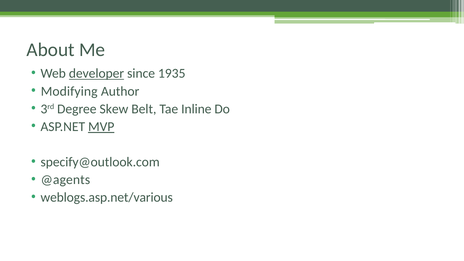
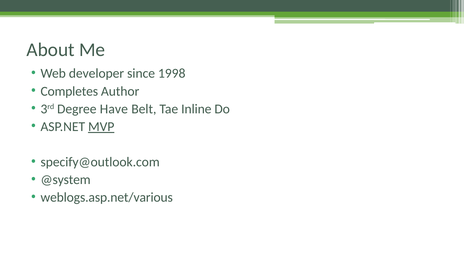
developer underline: present -> none (96, 74)
1935: 1935 -> 1998 (172, 74)
Modifying: Modifying -> Completes (69, 91)
Skew: Skew -> Have (114, 109)
@agents: @agents -> @system (66, 180)
